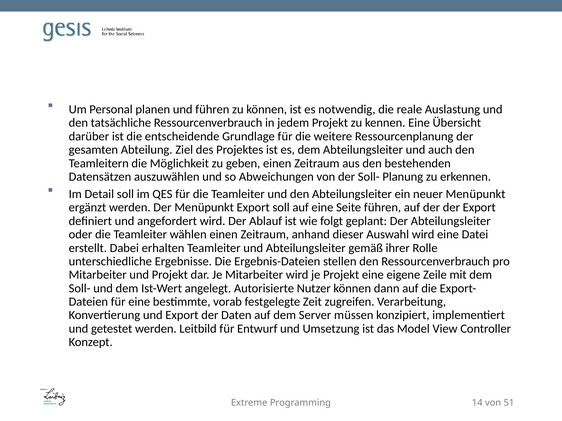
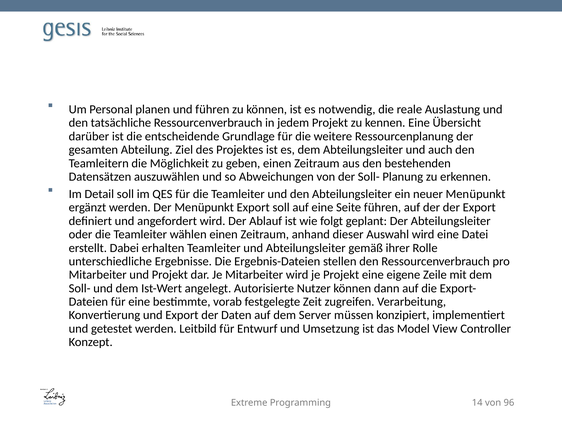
51: 51 -> 96 (509, 403)
